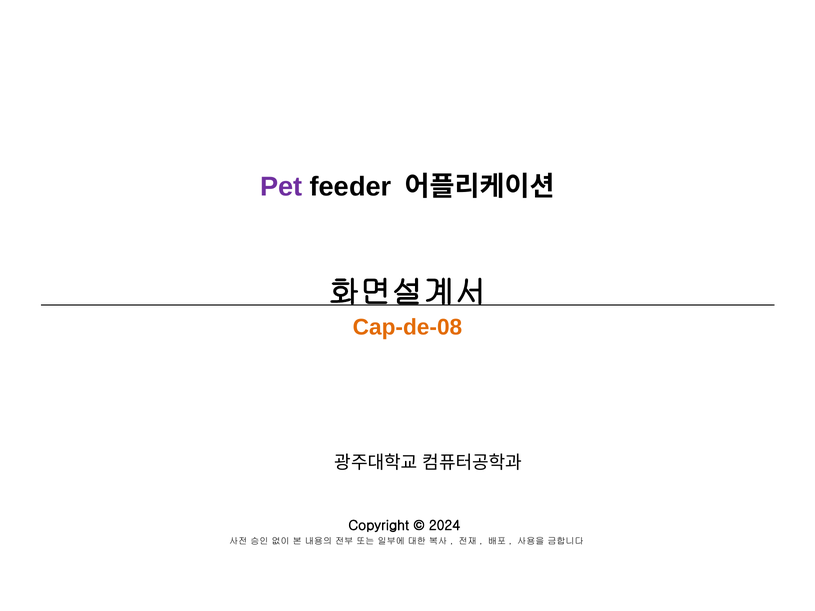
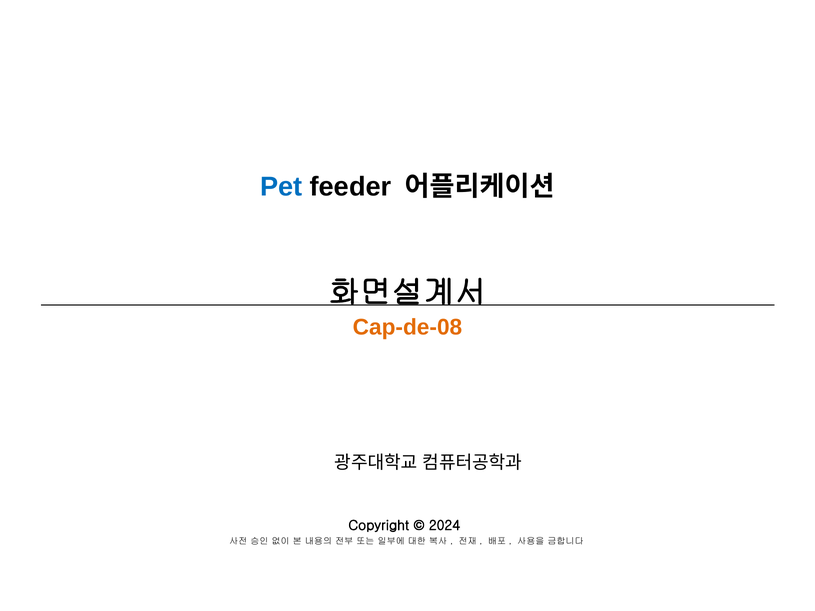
Pet colour: purple -> blue (281, 187)
